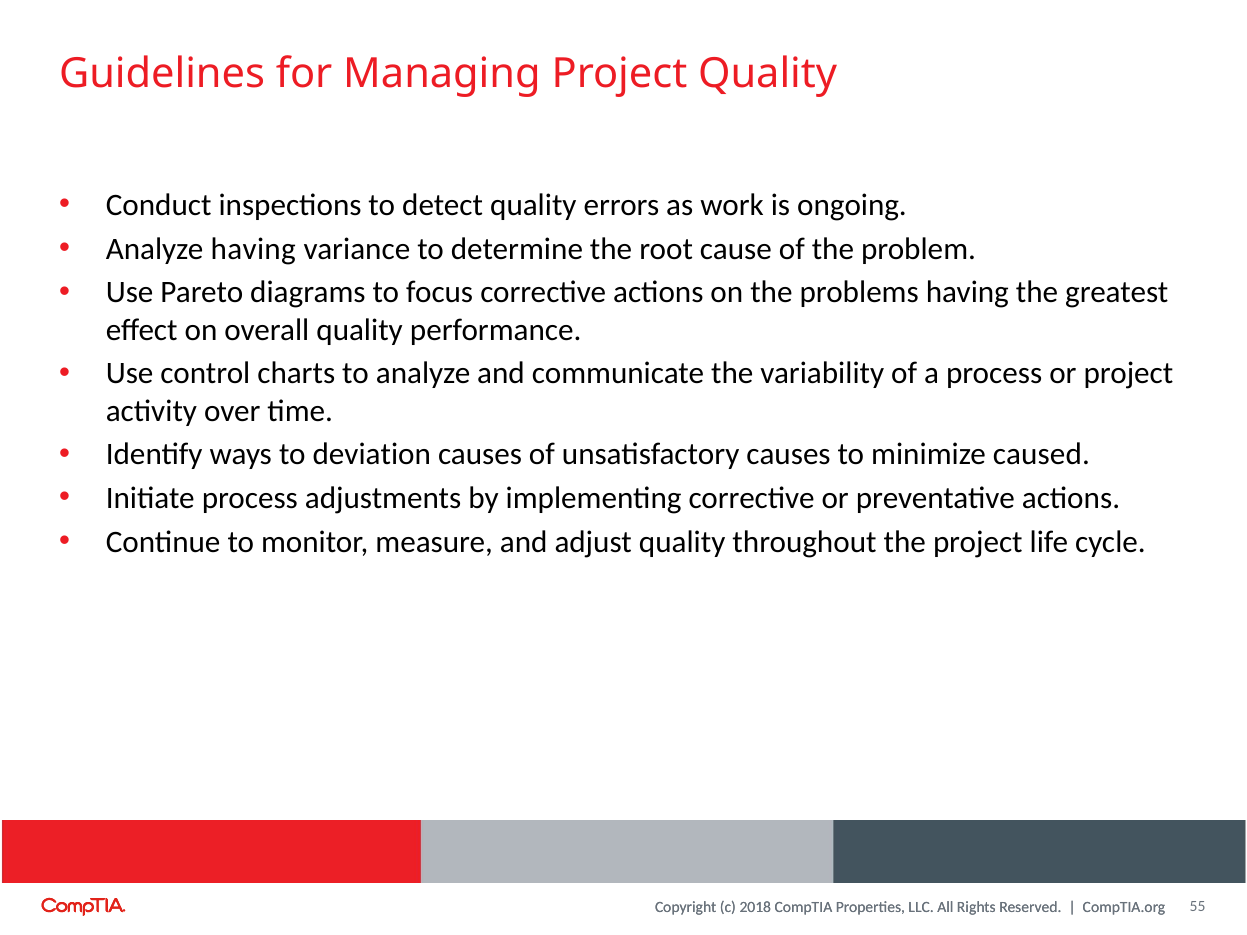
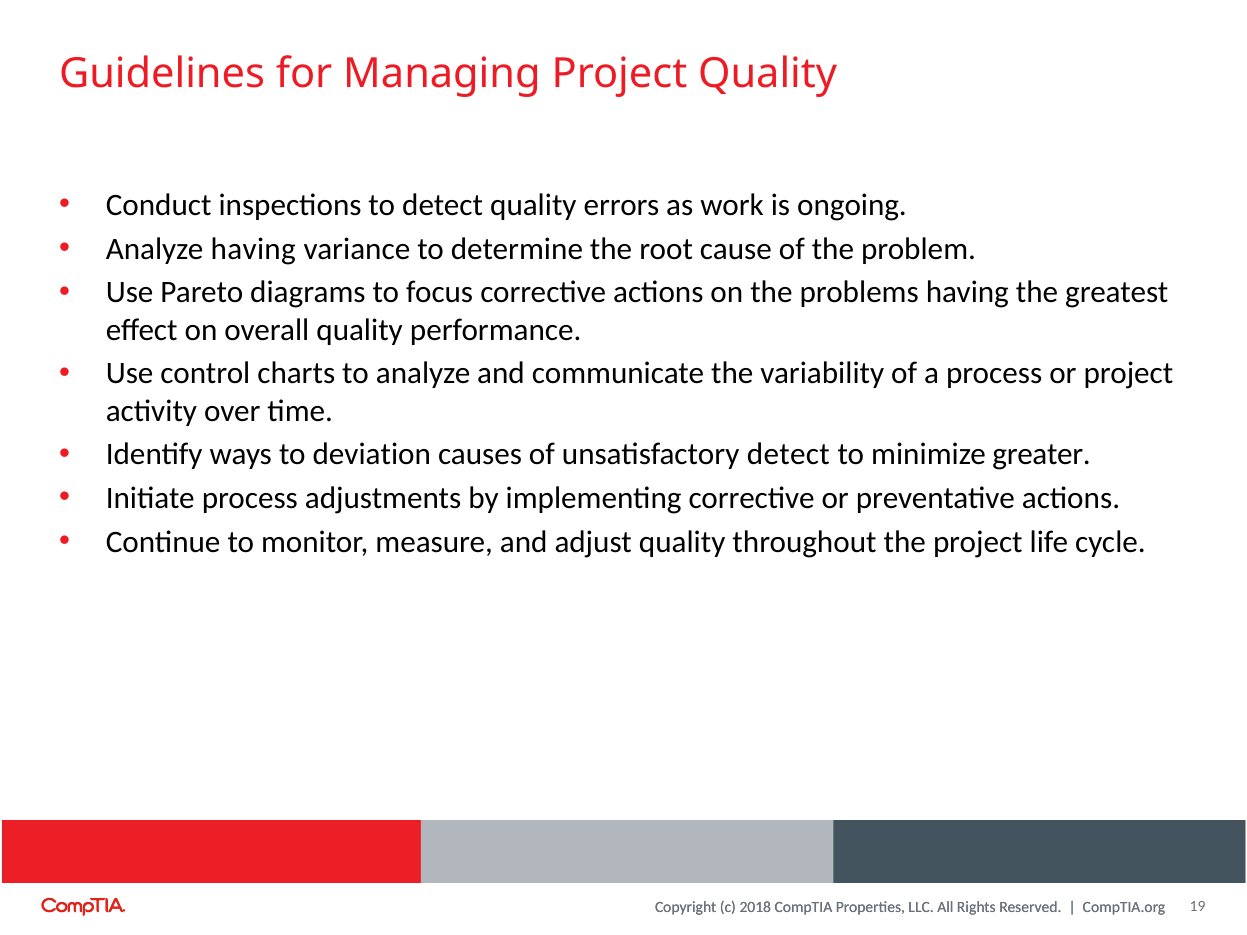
unsatisfactory causes: causes -> detect (788, 455)
caused: caused -> greater (1042, 455)
55: 55 -> 19 (1198, 907)
